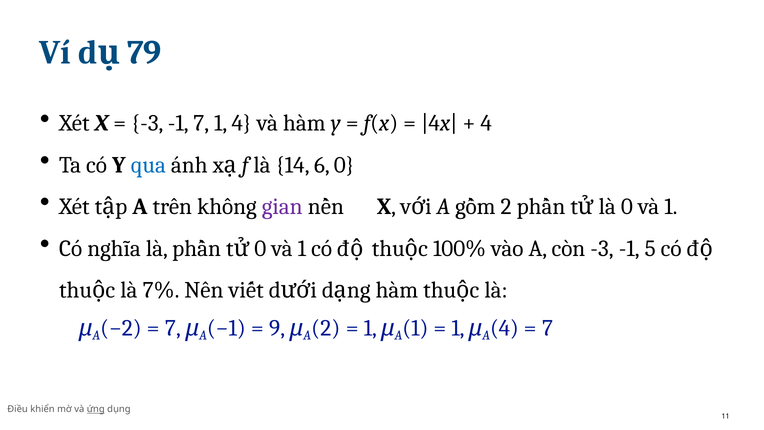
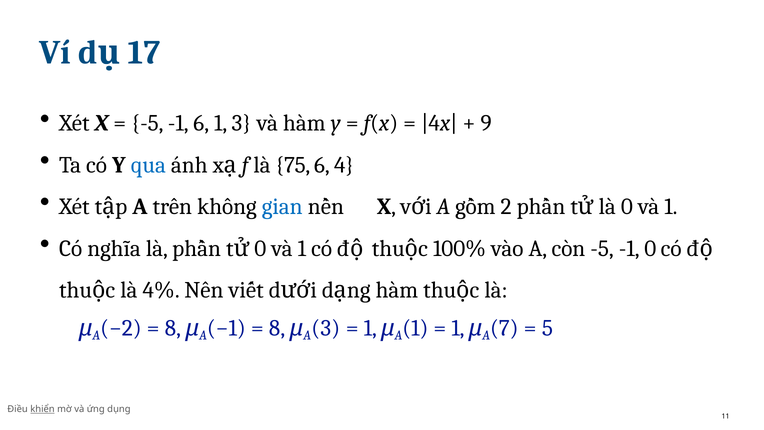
79: 79 -> 17 (144, 53)
-3: -3 -> -5 (147, 123)
-1 7: 7 -> 6 (201, 123)
1 4: 4 -> 3 (241, 123)
4: 4 -> 9 (486, 123)
14: 14 -> 75 (293, 165)
6 0: 0 -> 4 (344, 165)
gian colour: purple -> blue (282, 207)
còn -3: -3 -> -5 (602, 248)
-1 5: 5 -> 0 (650, 248)
7%: 7% -> 4% (161, 290)
7: 7 -> 8 (173, 328)
9: 9 -> 8 (277, 328)
A 2: 2 -> 3 (326, 328)
A 4: 4 -> 7 (504, 328)
7: 7 -> 5 (547, 328)
khiển underline: none -> present (42, 409)
ứng underline: present -> none (96, 409)
